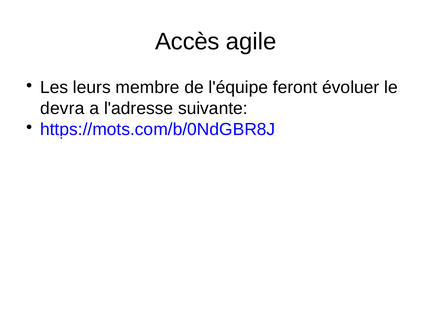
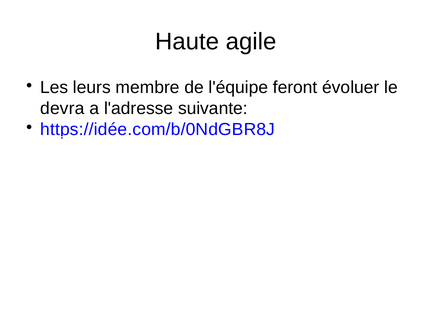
Accès: Accès -> Haute (187, 42)
https://mots.com/b/0NdGBR8J: https://mots.com/b/0NdGBR8J -> https://idée.com/b/0NdGBR8J (158, 129)
